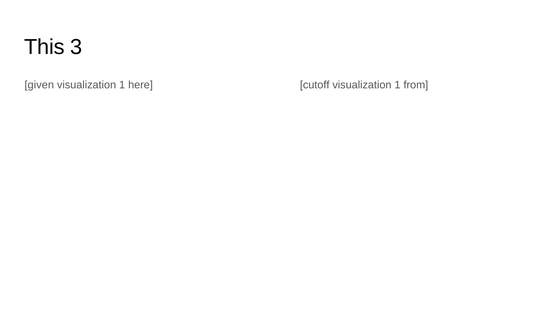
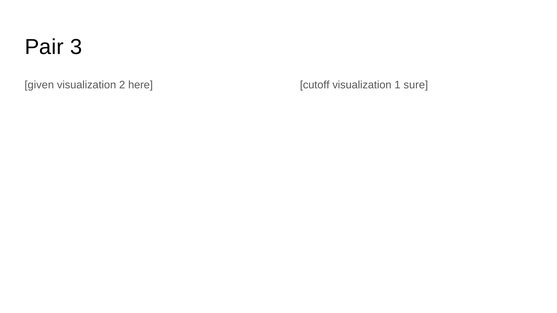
This: This -> Pair (44, 47)
1: 1 -> 2 (122, 85)
from: from -> sure (416, 85)
